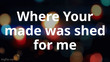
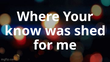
made: made -> know (23, 31)
